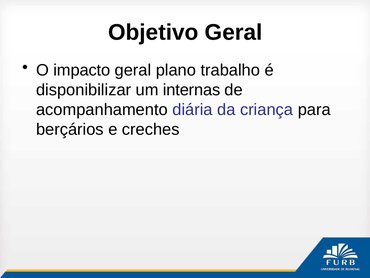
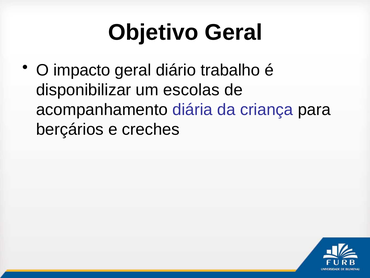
plano: plano -> diário (176, 70)
internas: internas -> escolas (191, 90)
